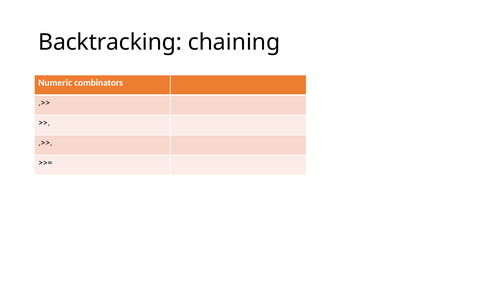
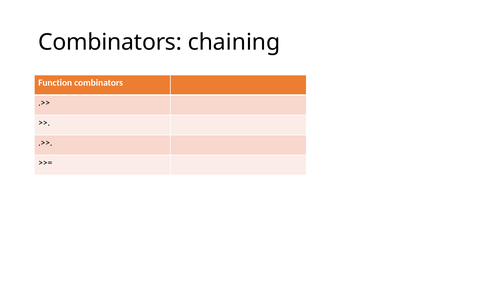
Backtracking: Backtracking -> Combinators (110, 42)
Numeric: Numeric -> Function (55, 83)
